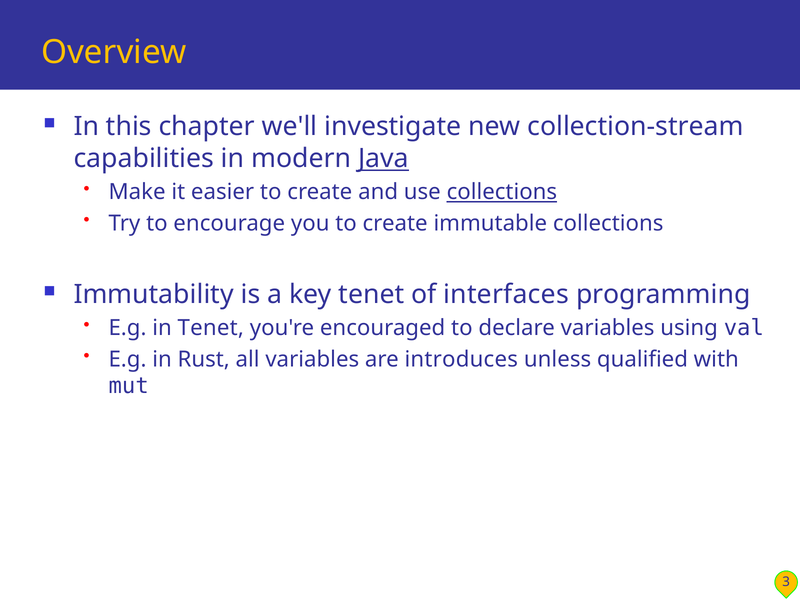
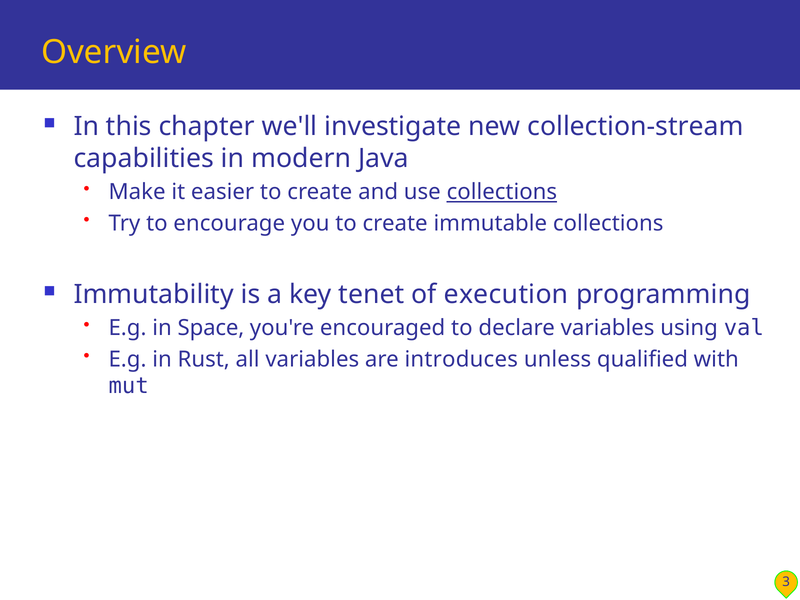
Java underline: present -> none (383, 159)
interfaces: interfaces -> execution (506, 295)
in Tenet: Tenet -> Space (211, 328)
